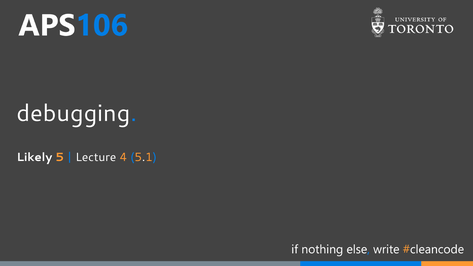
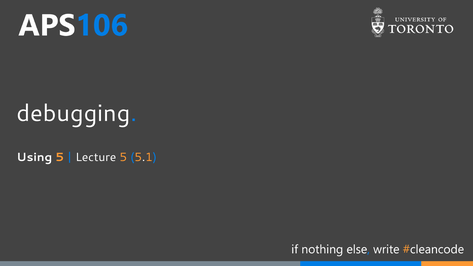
Likely: Likely -> Using (34, 157)
Lecture 4: 4 -> 5 (123, 157)
